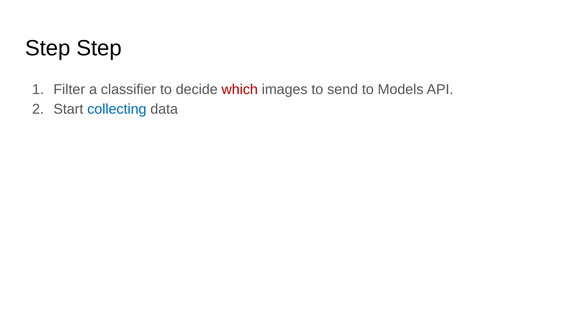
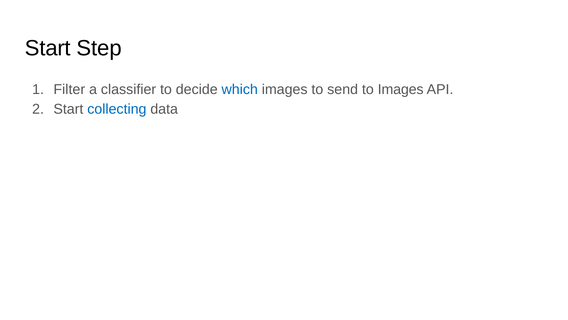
Step: Step -> Start (48, 48)
which colour: red -> blue (240, 89)
to Models: Models -> Images (401, 89)
